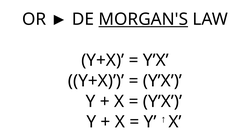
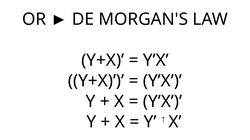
MORGAN'S underline: present -> none (143, 19)
